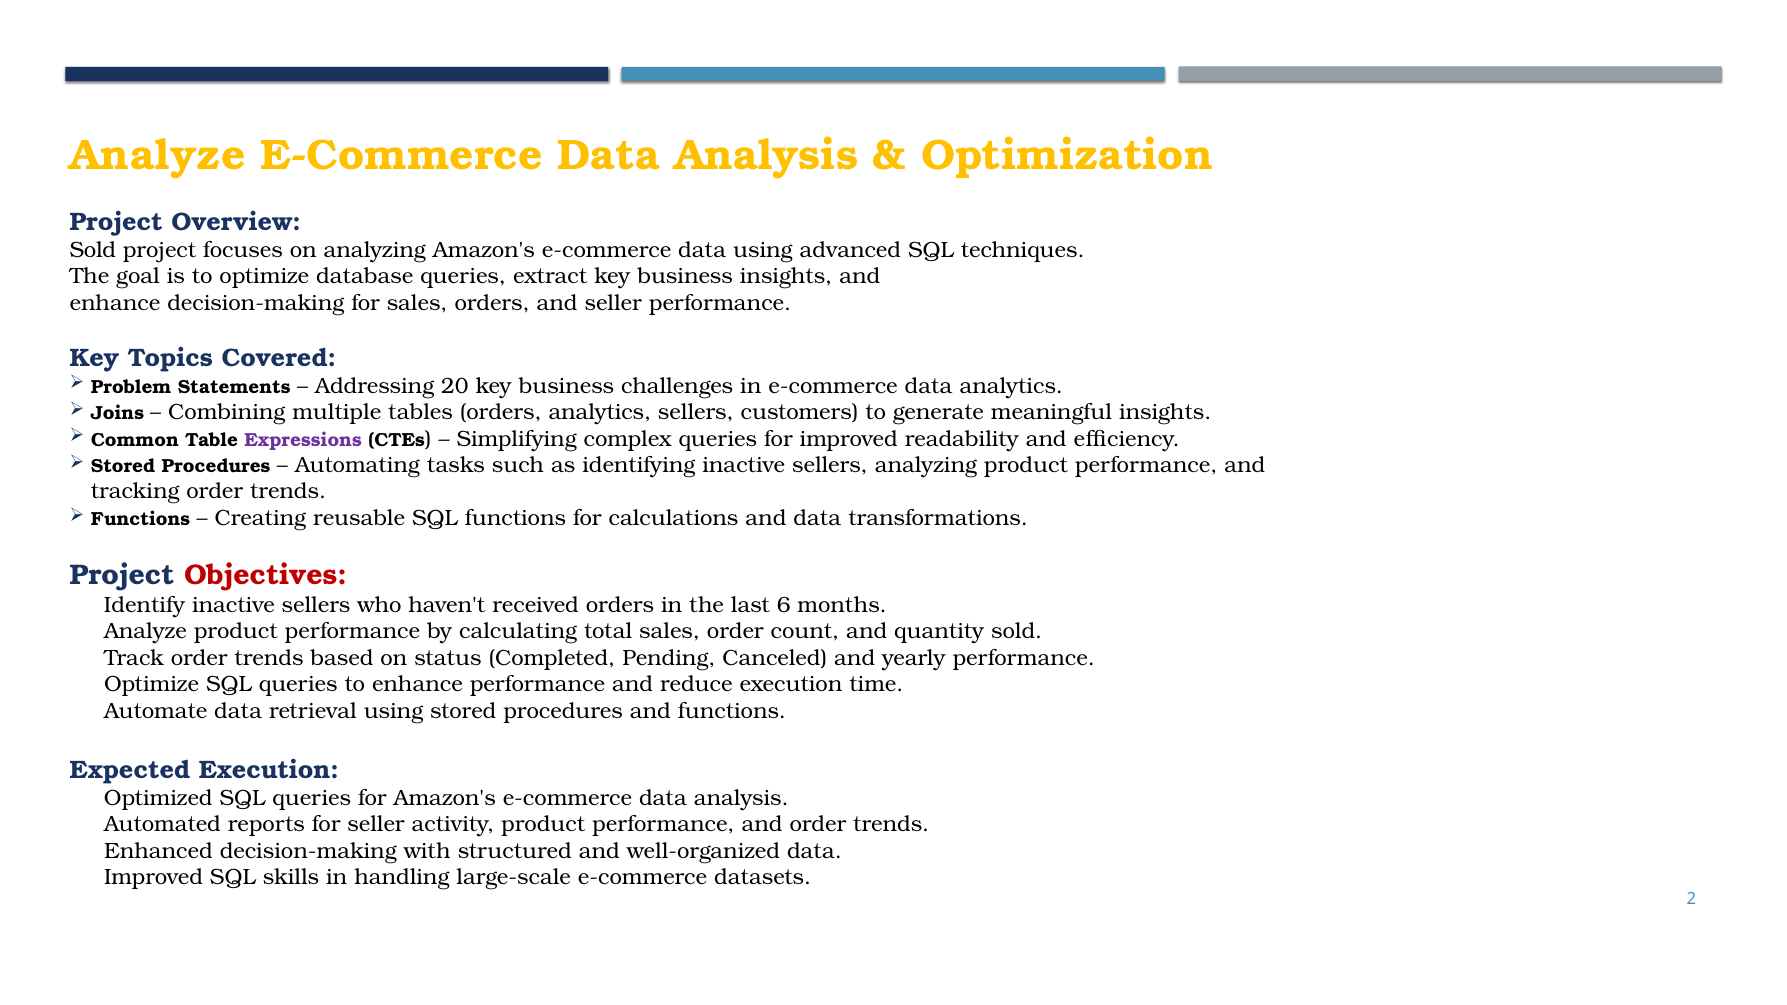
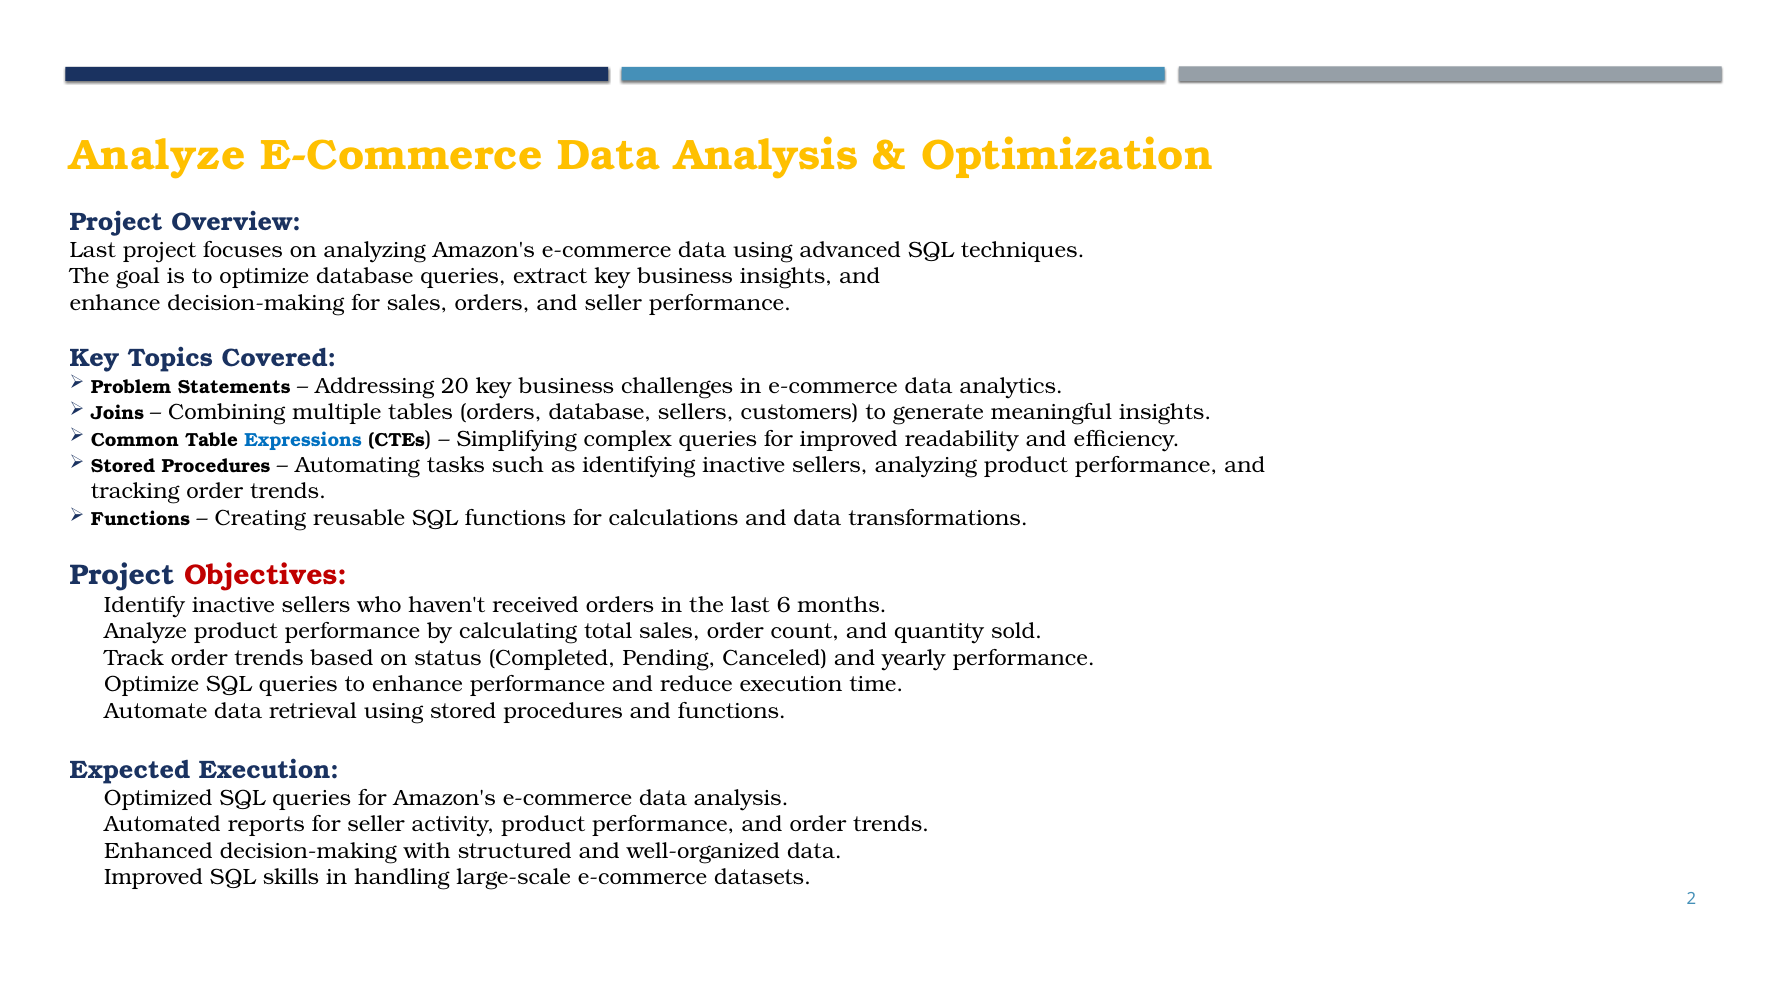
Sold: Sold -> Last (93, 250)
orders analytics: analytics -> database (600, 412)
Expressions colour: purple -> blue (303, 440)
